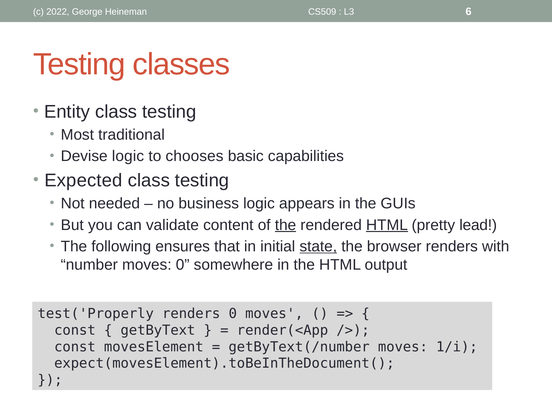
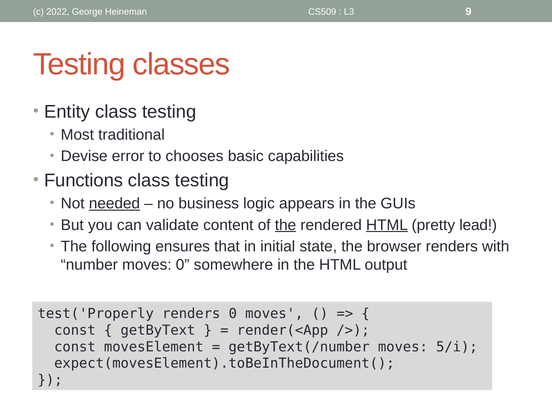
6: 6 -> 9 (469, 12)
Devise logic: logic -> error (128, 156)
Expected: Expected -> Functions (84, 180)
needed underline: none -> present (114, 203)
state underline: present -> none (318, 246)
1/i: 1/i -> 5/i (457, 347)
